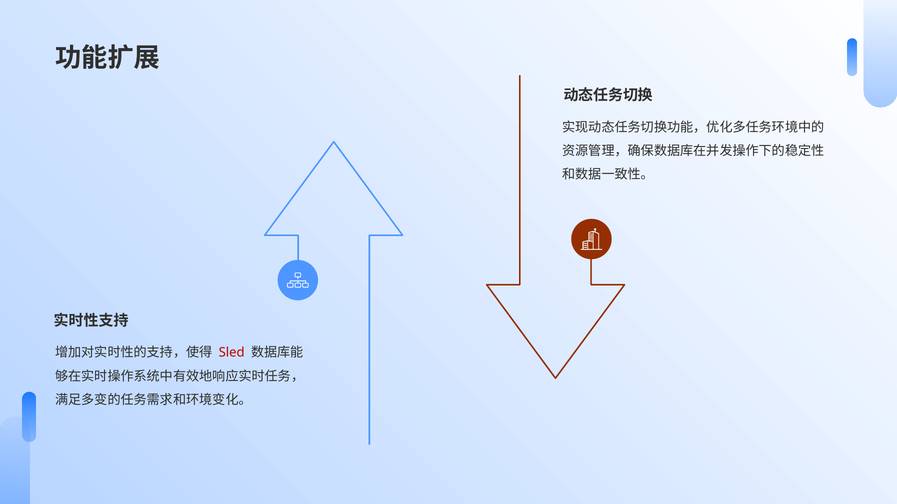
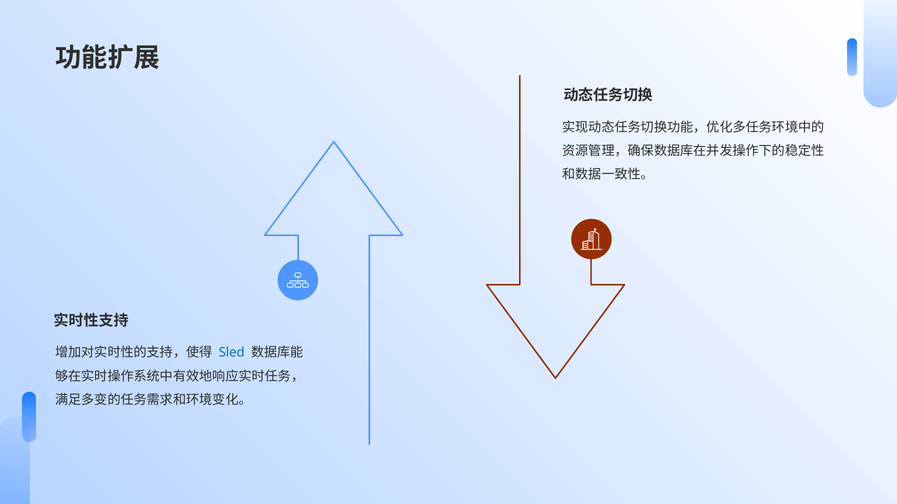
Sled colour: red -> blue (232, 353)
